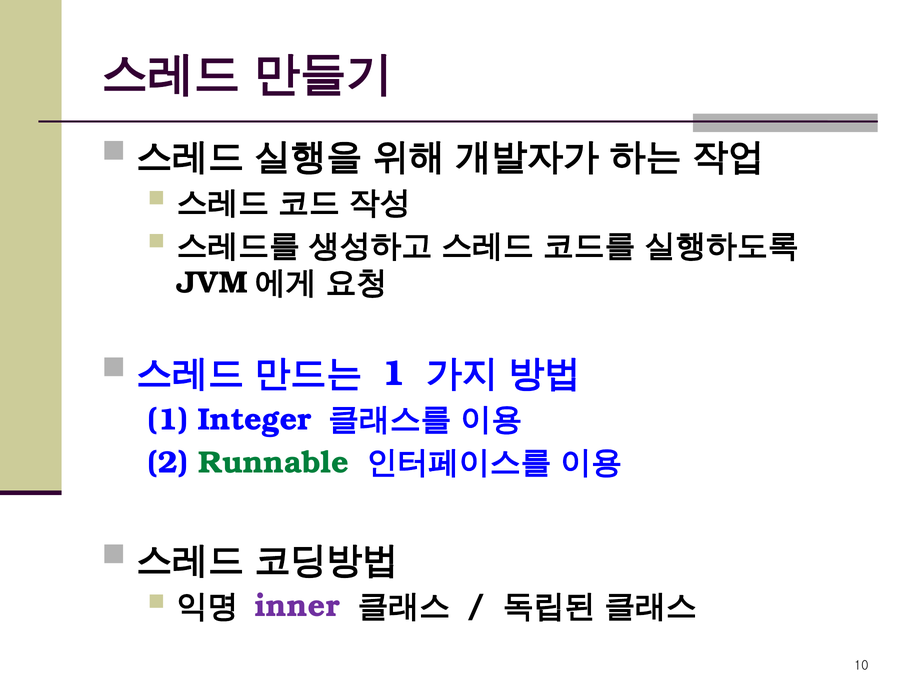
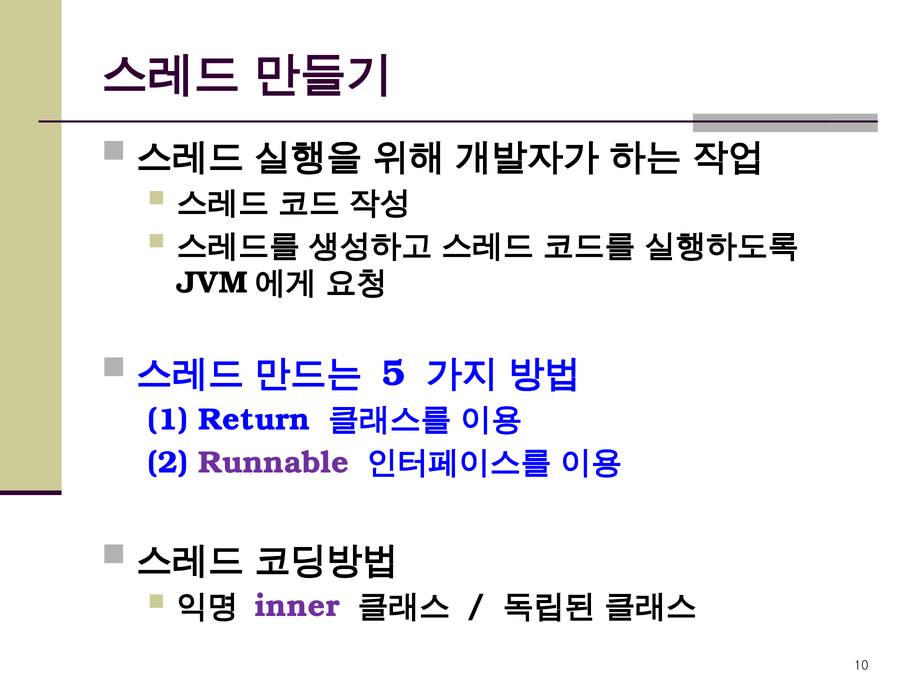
1: 1 -> 5 (394, 373)
Integer: Integer -> Return (254, 419)
Runnable colour: green -> purple (274, 462)
